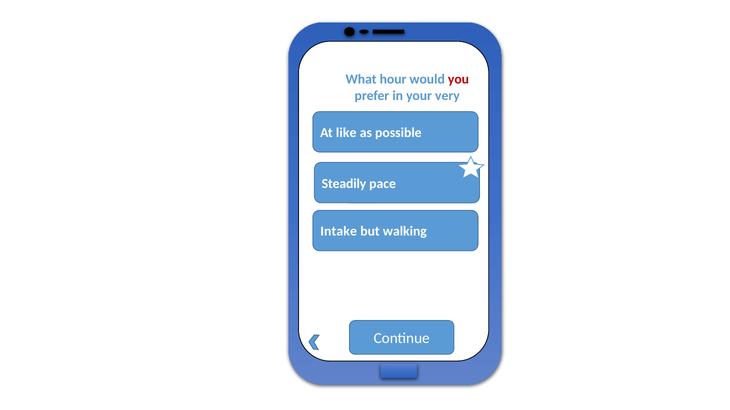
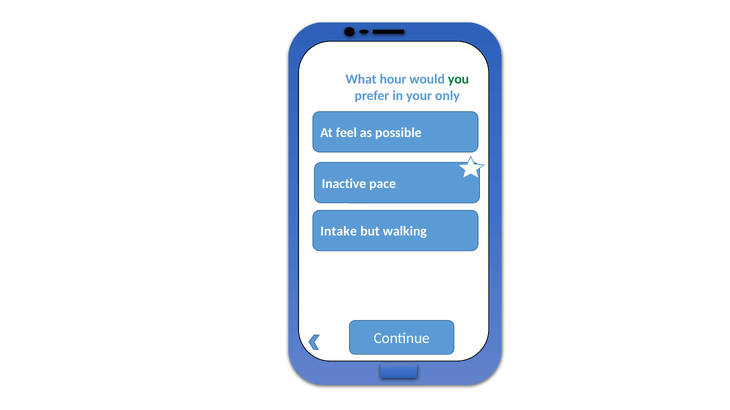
you colour: red -> green (459, 79)
very: very -> only (447, 96)
like: like -> feel (346, 133)
Steadily: Steadily -> Inactive (344, 184)
